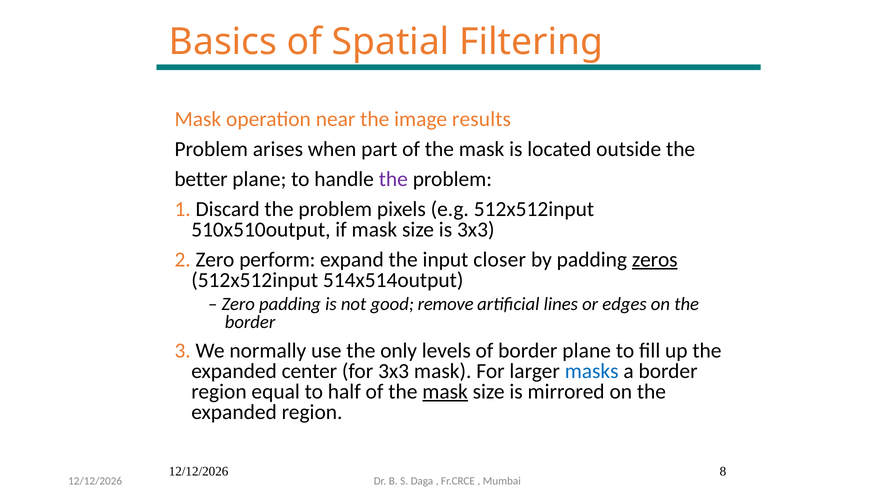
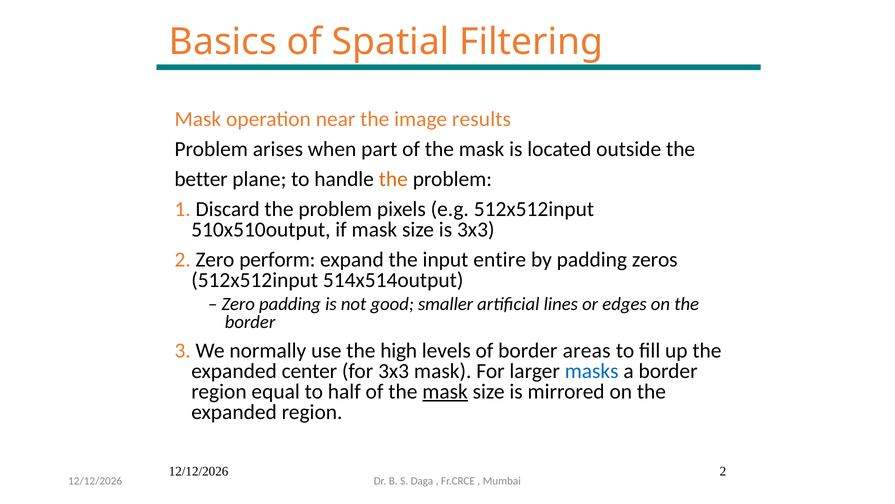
the colour: purple -> orange (393, 179)
closer: closer -> entire (500, 259)
zeros underline: present -> none (655, 259)
remove: remove -> smaller (446, 304)
only: only -> high (399, 350)
border plane: plane -> areas (587, 350)
8: 8 -> 2 (723, 471)
